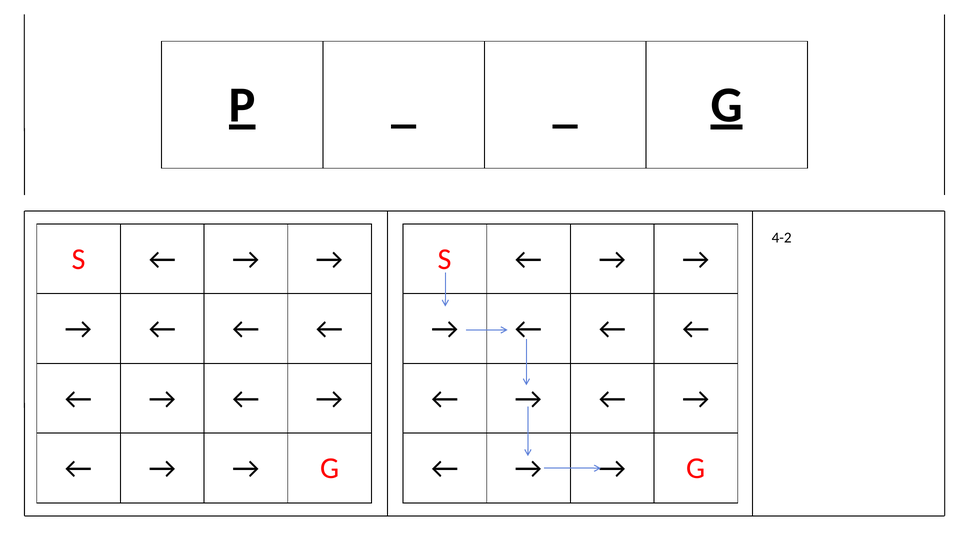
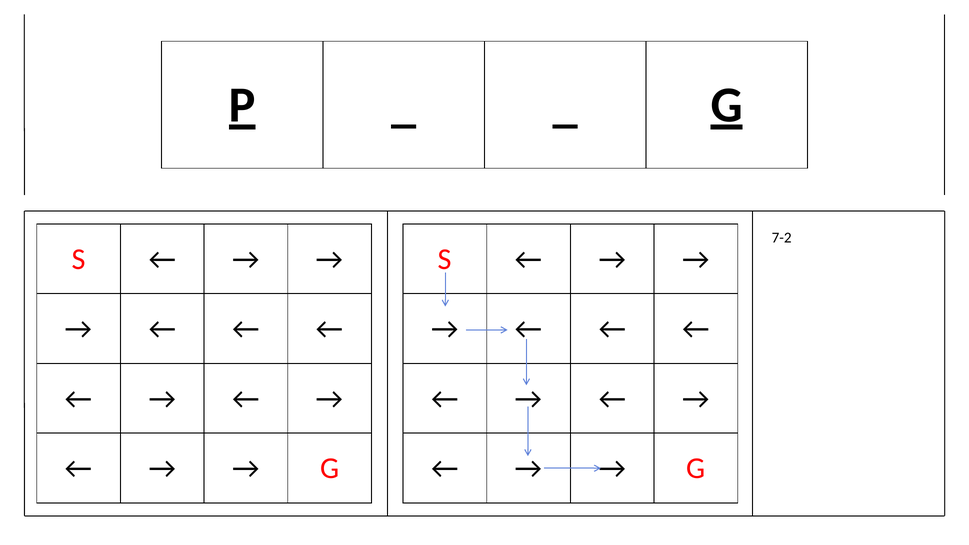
4-2: 4-2 -> 7-2 (782, 238)
